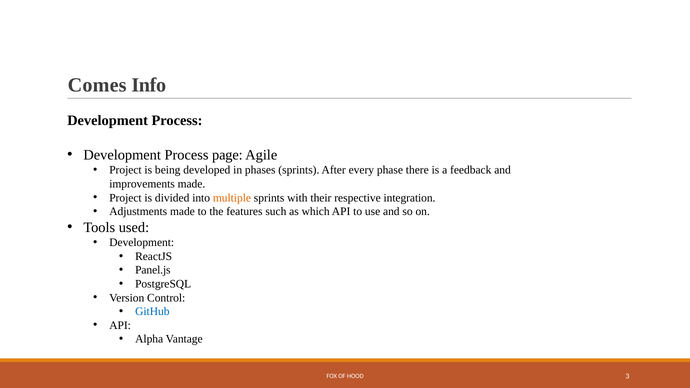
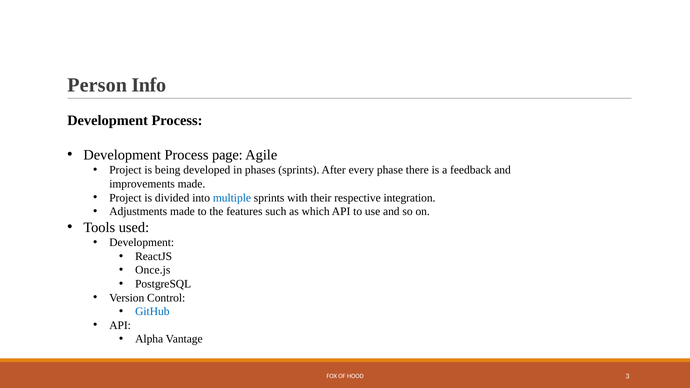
Comes: Comes -> Person (97, 85)
multiple colour: orange -> blue (232, 198)
Panel.js: Panel.js -> Once.js (153, 270)
